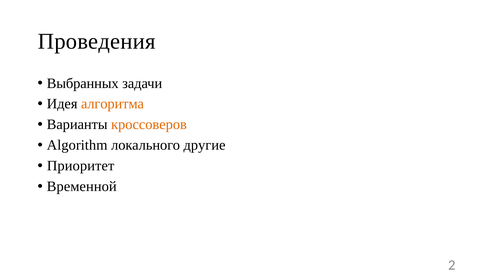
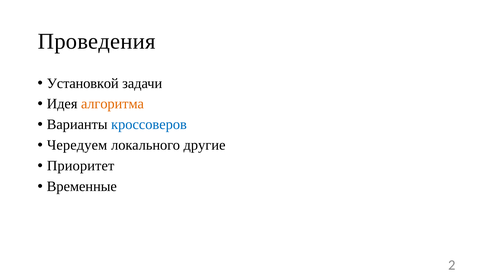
Выбранных: Выбранных -> Установкой (83, 83)
кроссоверов colour: orange -> blue (149, 125)
Algorithm: Algorithm -> Чередуем (77, 145)
Временной: Временной -> Временные (82, 187)
